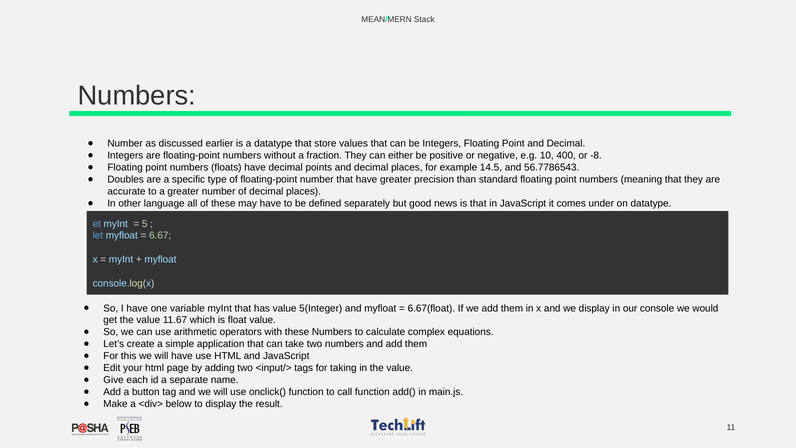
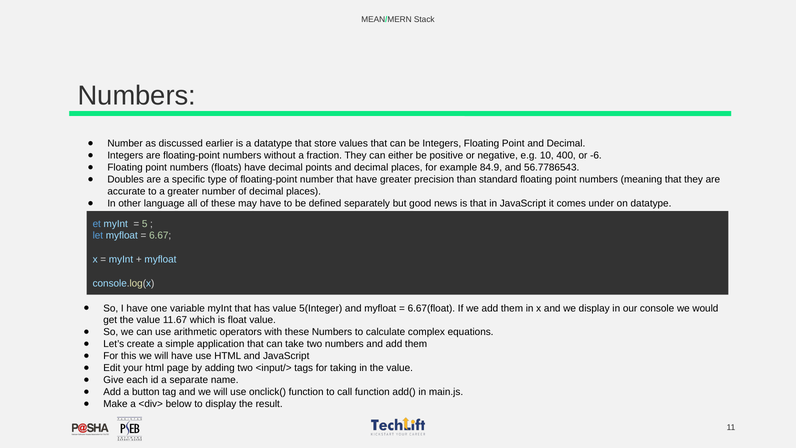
-8: -8 -> -6 (596, 155)
14.5: 14.5 -> 84.9 (491, 167)
